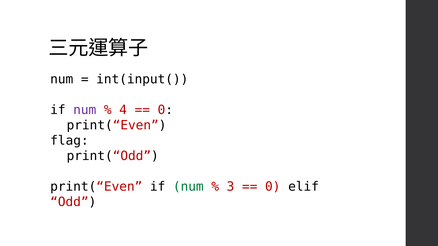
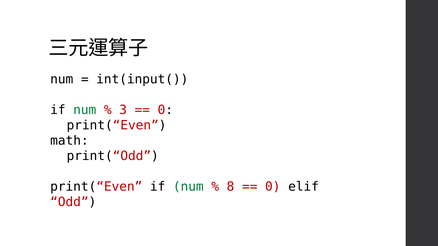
num colour: purple -> green (85, 110)
4: 4 -> 3 (123, 110)
flag: flag -> math (69, 141)
3: 3 -> 8 (231, 187)
